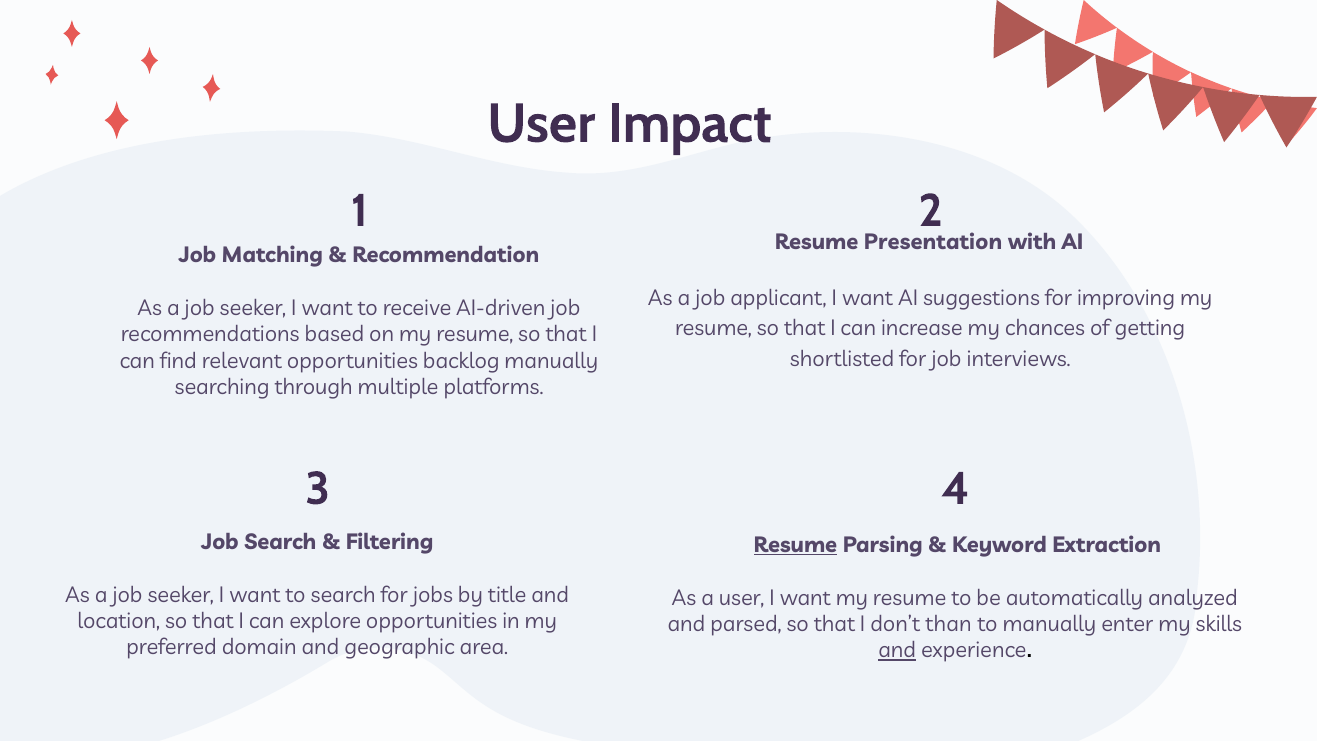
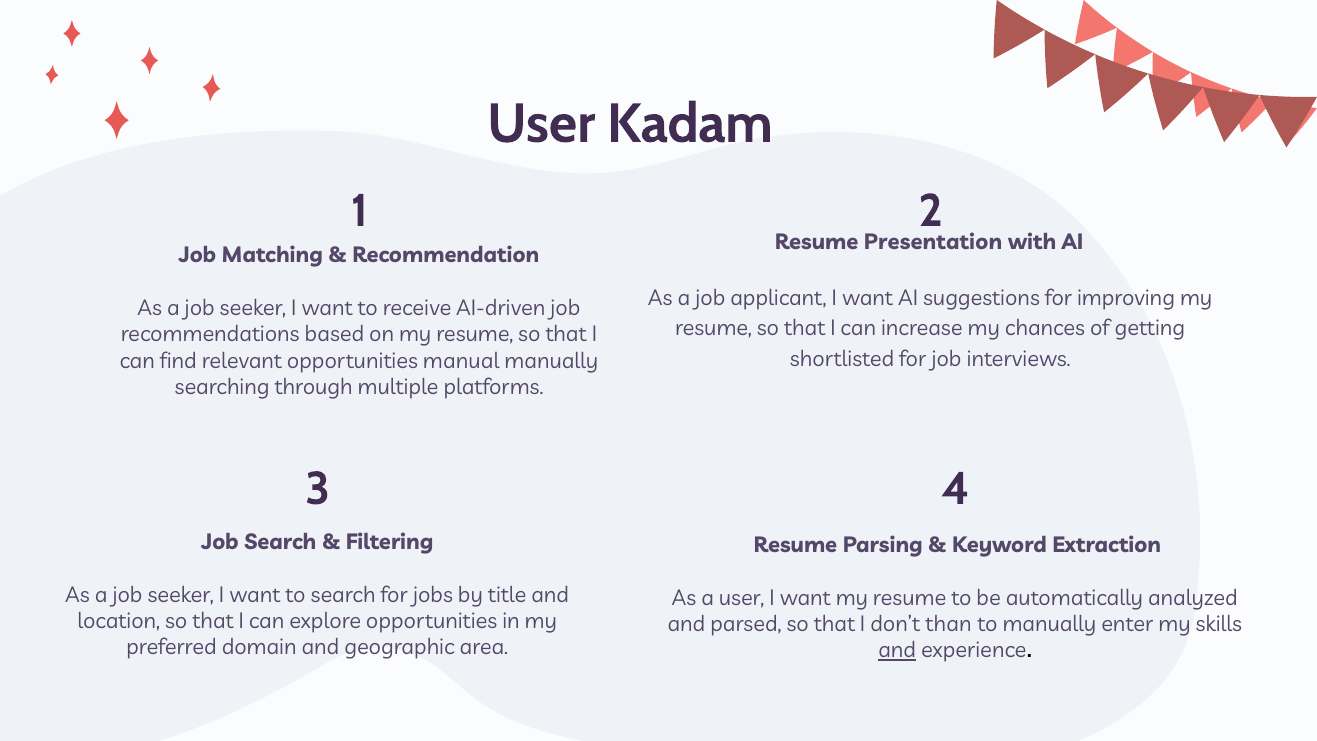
Impact: Impact -> Kadam (690, 124)
backlog: backlog -> manual (461, 361)
Resume underline: present -> none (795, 545)
